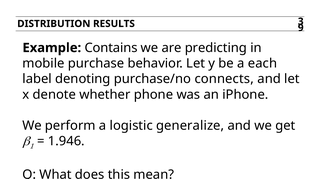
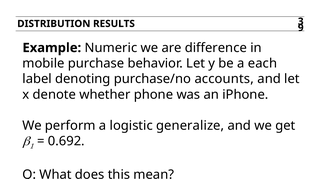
Contains: Contains -> Numeric (111, 48)
predicting: predicting -> difference (216, 48)
connects: connects -> accounts (224, 79)
1.946: 1.946 -> 0.692 (66, 142)
